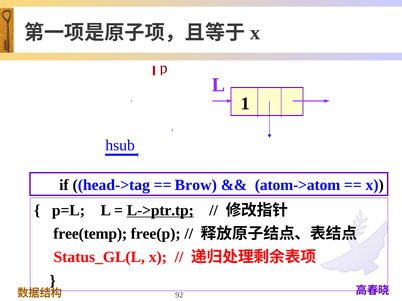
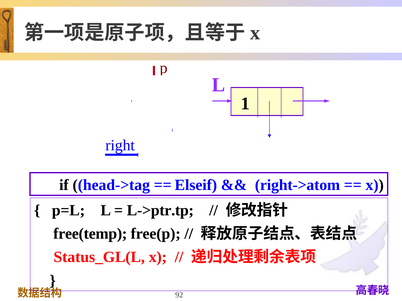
hsub: hsub -> right (120, 146)
Brow: Brow -> Elseif (196, 185)
atom->atom: atom->atom -> right->atom (298, 185)
L->ptr.tp underline: present -> none (160, 211)
